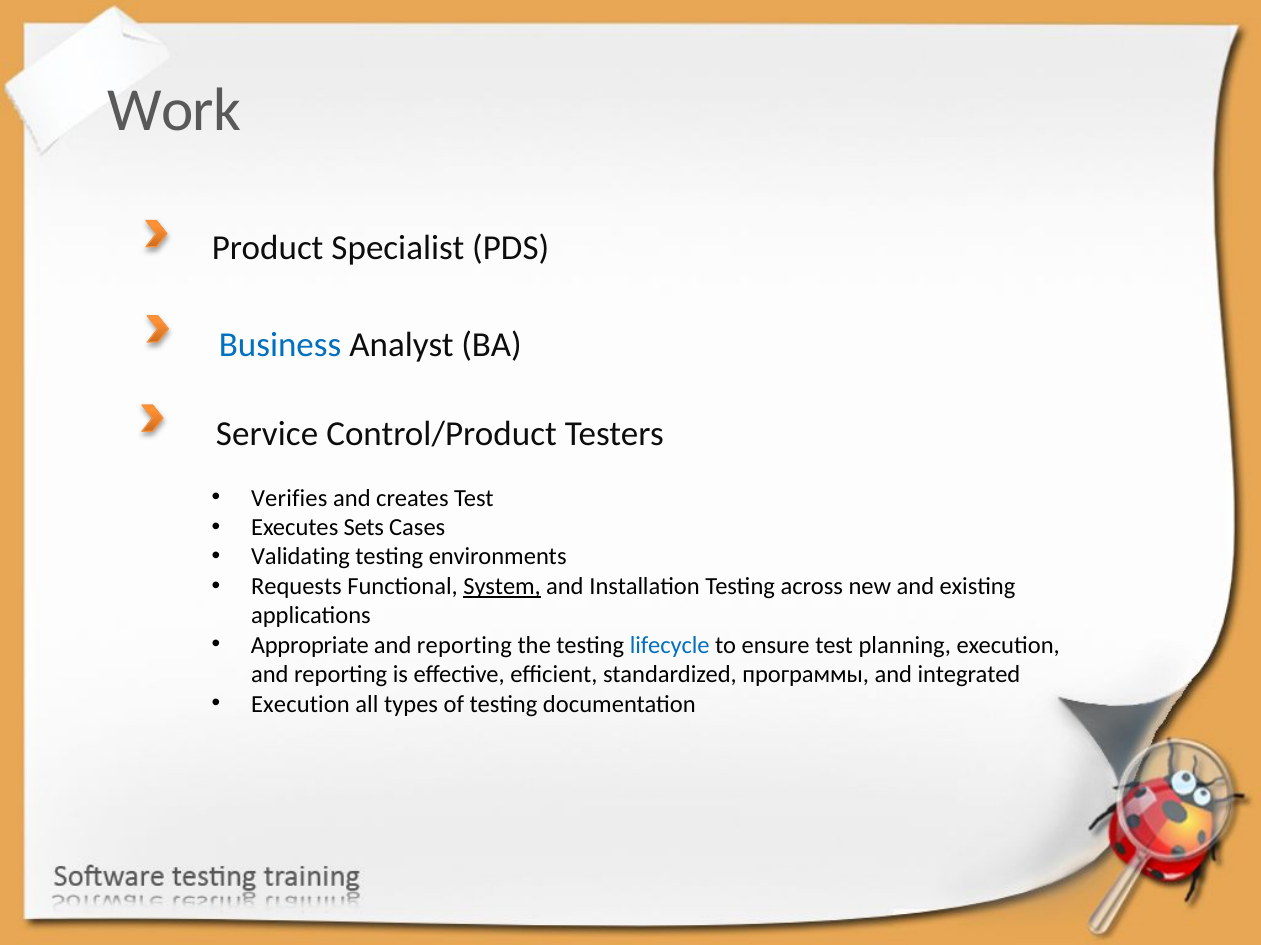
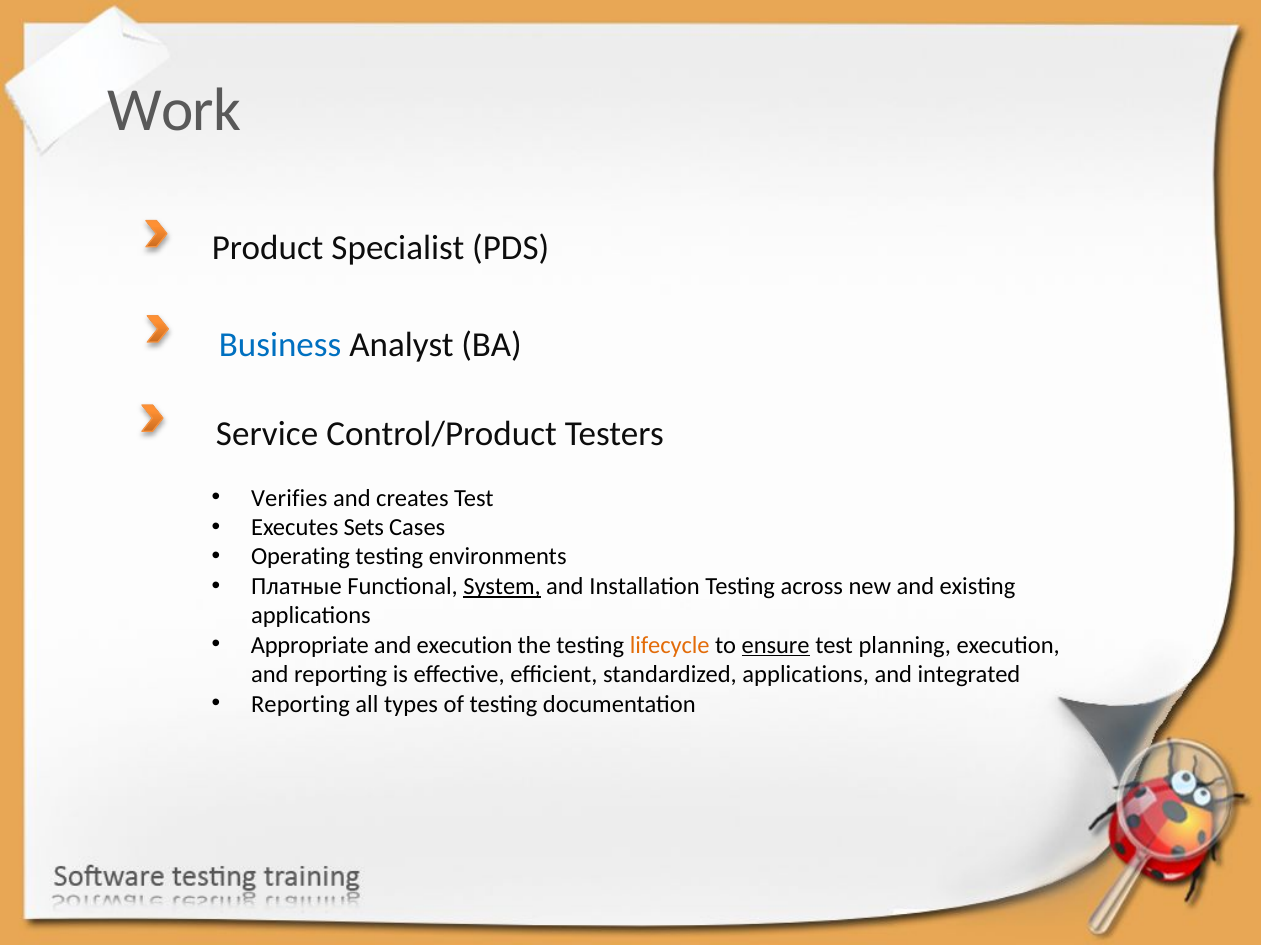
Validating: Validating -> Operating (301, 557)
Requests: Requests -> Платные (296, 587)
reporting: reporting -> execution (465, 646)
lifecycle colour: blue -> orange (670, 646)
ensure underline: none -> present (776, 646)
standardized программы: программы -> applications (806, 675)
Execution: Execution -> Reporting (300, 705)
